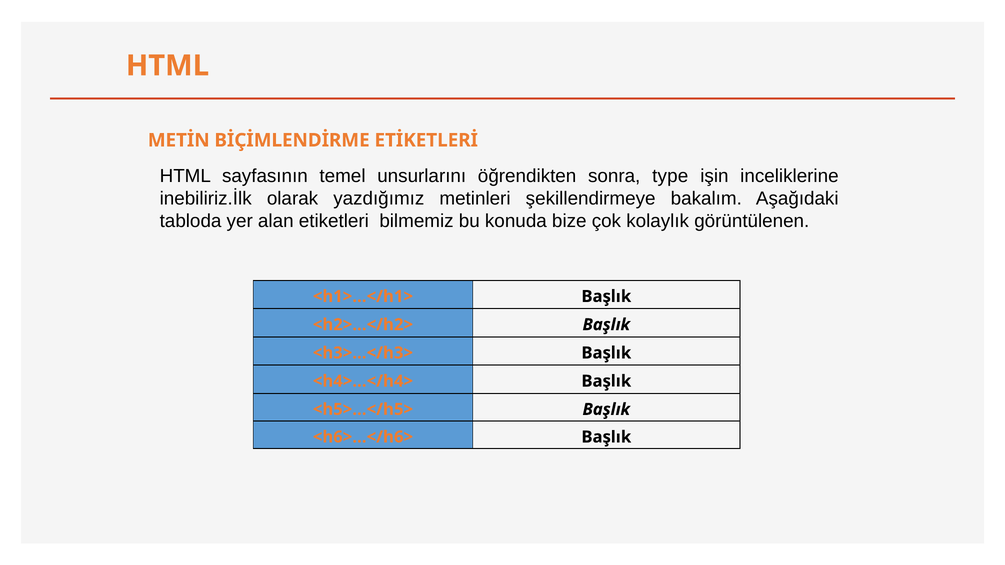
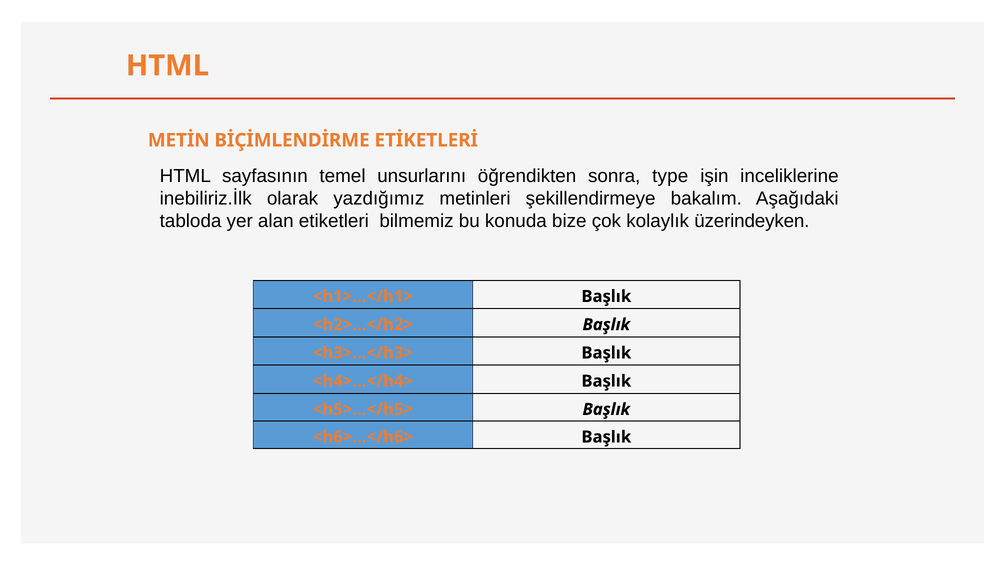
görüntülenen: görüntülenen -> üzerindeyken (752, 221)
